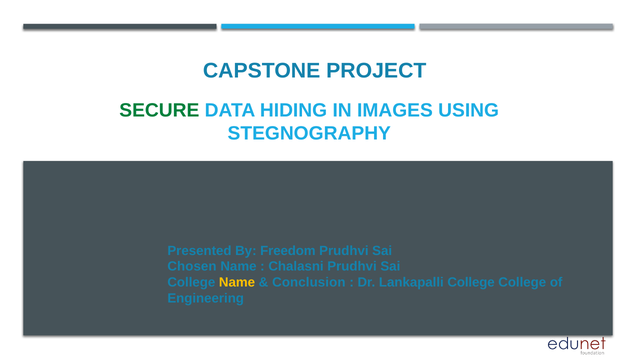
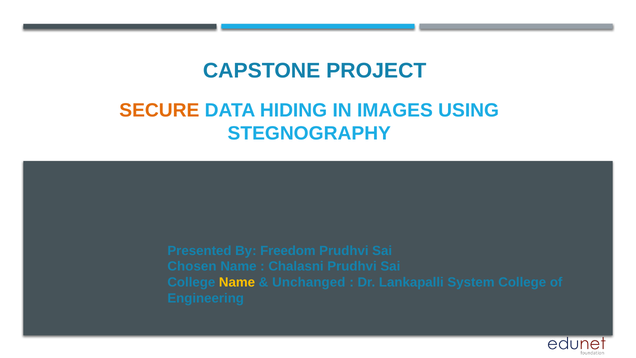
SECURE colour: green -> orange (159, 110)
Conclusion: Conclusion -> Unchanged (309, 282)
Lankapalli College: College -> System (471, 282)
